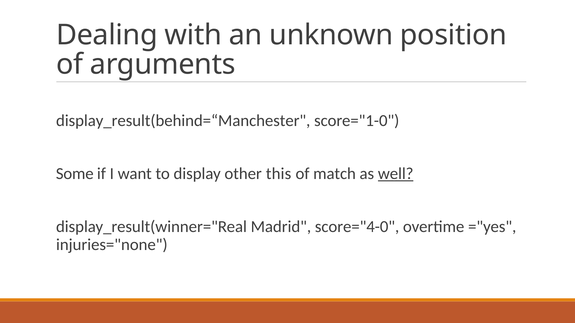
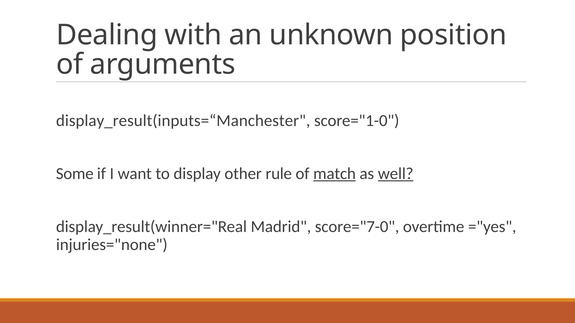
display_result(behind=“Manchester: display_result(behind=“Manchester -> display_result(inputs=“Manchester (183, 121)
this: this -> rule (279, 174)
match underline: none -> present (335, 174)
score="4-0: score="4-0 -> score="7-0 (357, 227)
